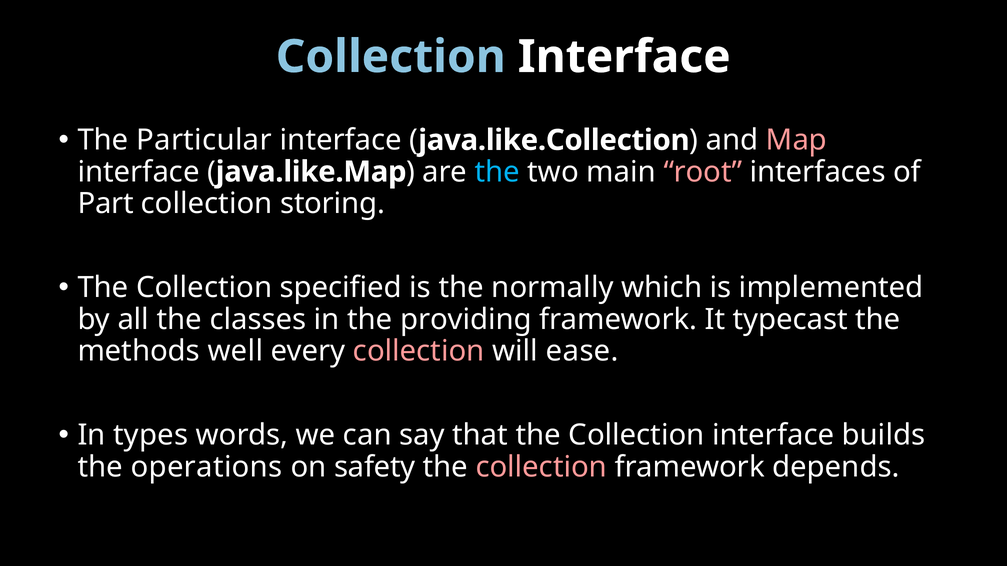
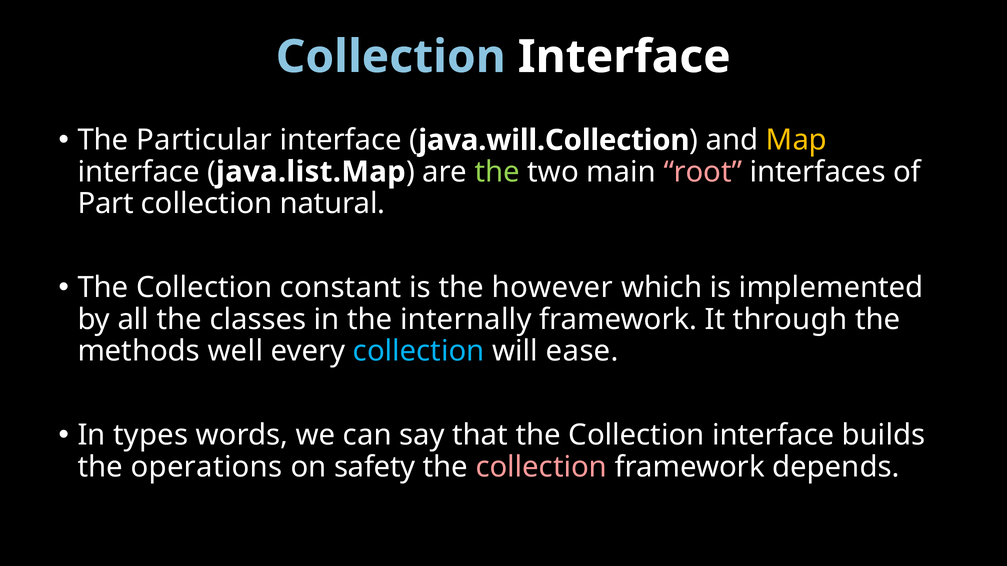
java.like.Collection: java.like.Collection -> java.will.Collection (554, 140)
Map colour: pink -> yellow (796, 140)
java.like.Map: java.like.Map -> java.list.Map (311, 172)
the colour: light blue -> light green (497, 172)
storing: storing -> natural (333, 204)
specified: specified -> constant (341, 288)
normally: normally -> however (552, 288)
providing: providing -> internally (466, 320)
typecast: typecast -> through (790, 320)
collection colour: pink -> light blue (419, 351)
